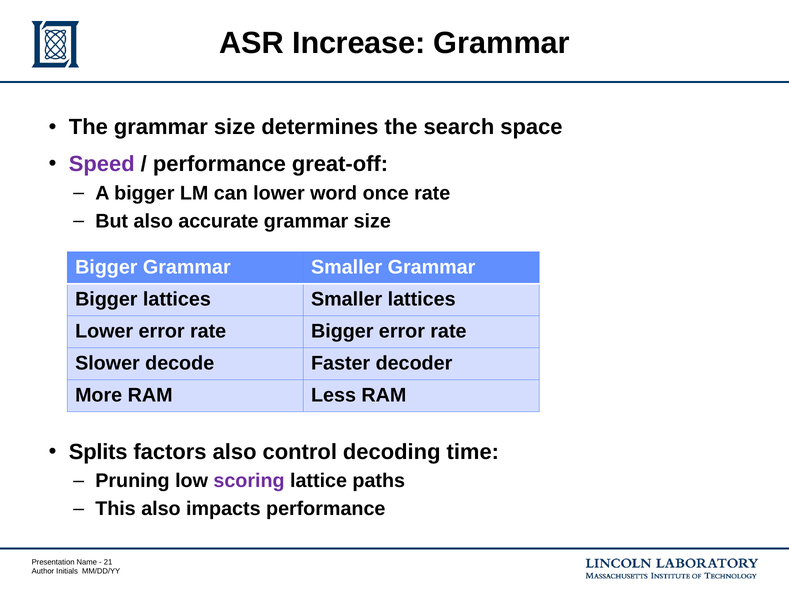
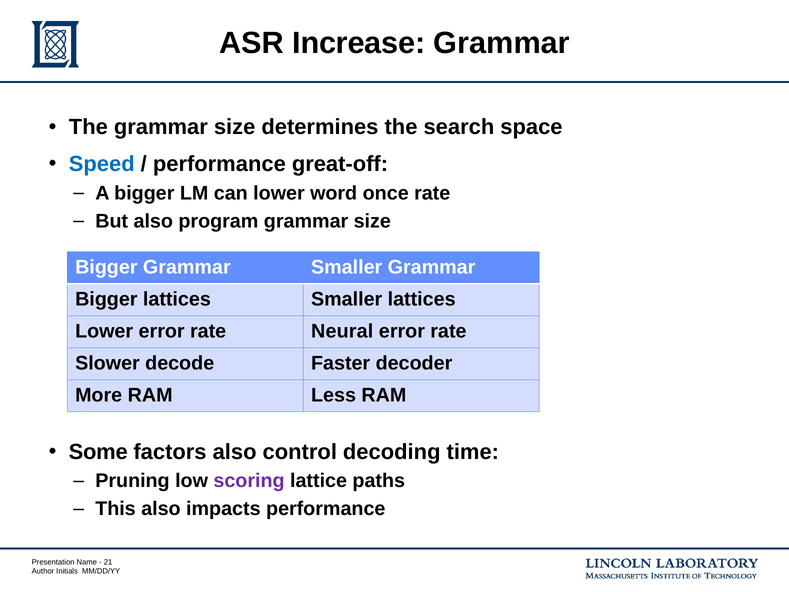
Speed colour: purple -> blue (102, 164)
accurate: accurate -> program (218, 221)
rate Bigger: Bigger -> Neural (342, 331)
Splits: Splits -> Some (98, 452)
